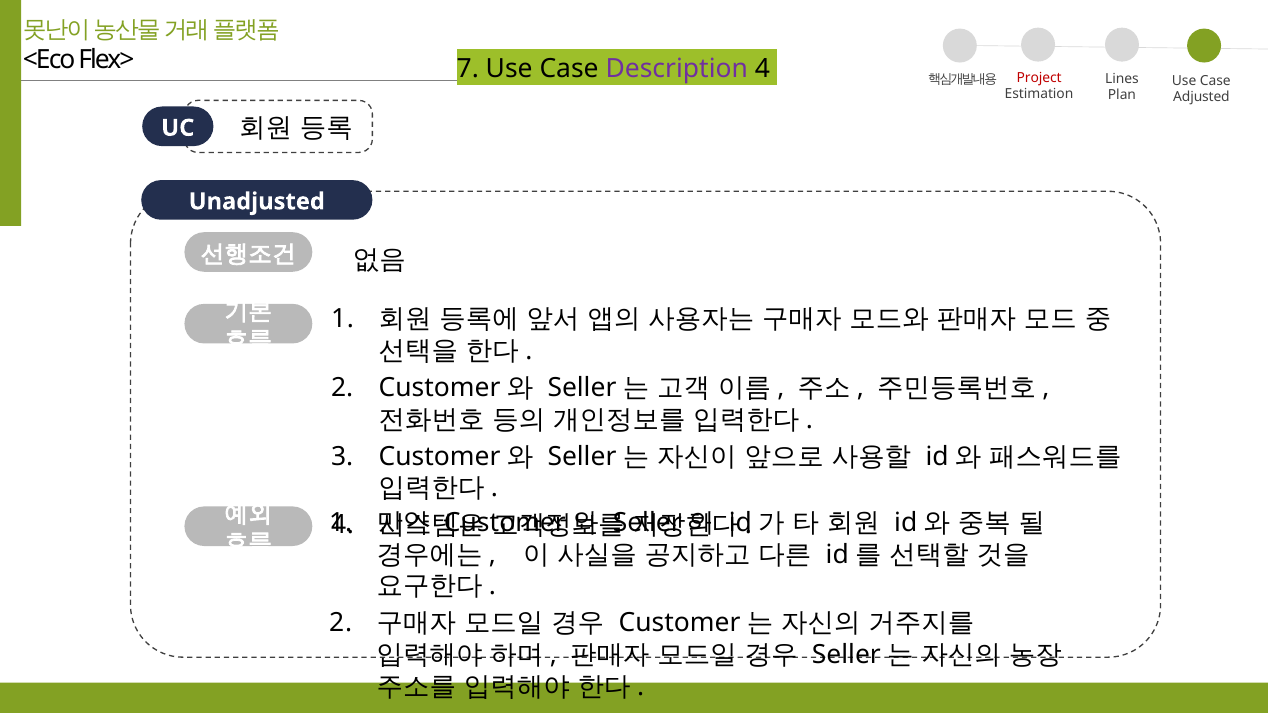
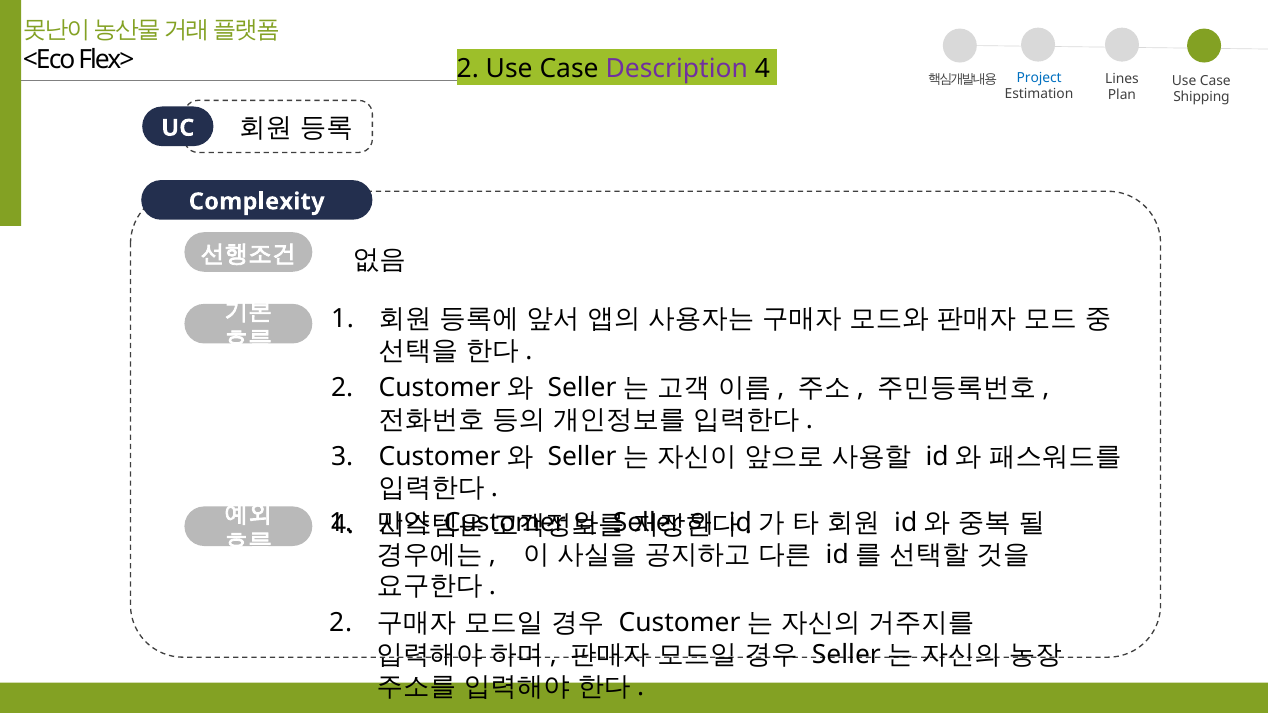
Flex> 7: 7 -> 2 (468, 68)
Project colour: red -> blue (1039, 78)
Adjusted: Adjusted -> Shipping (1201, 97)
Unadjusted: Unadjusted -> Complexity (257, 202)
